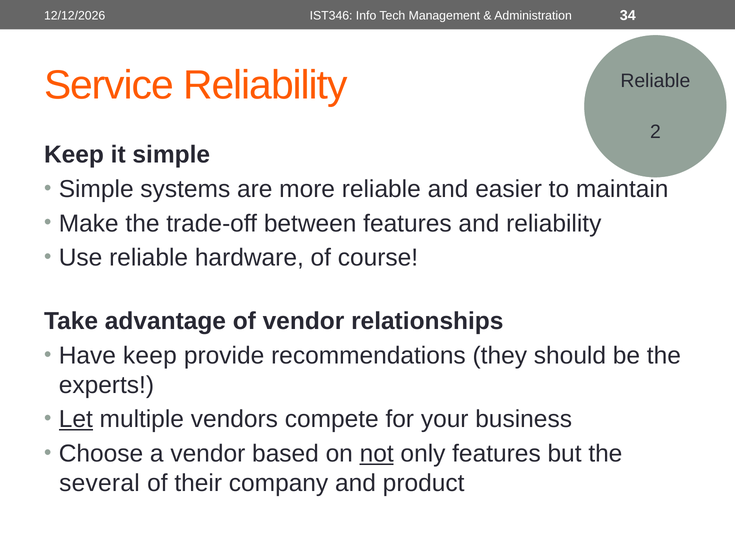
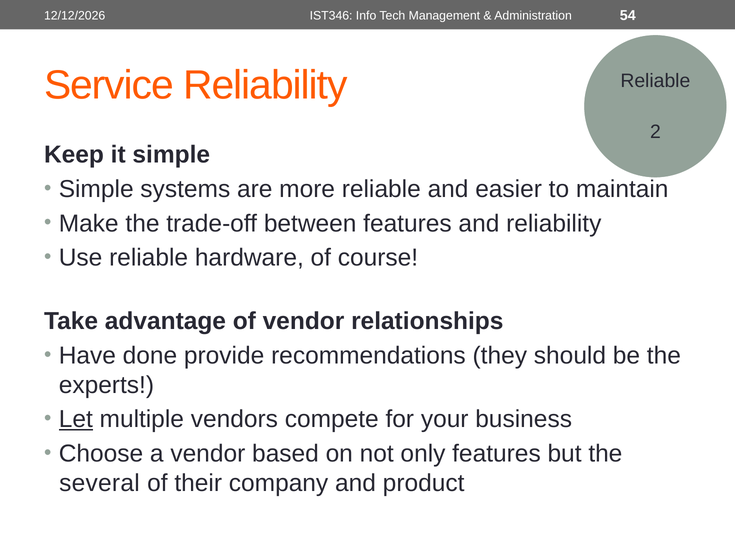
34: 34 -> 54 (628, 16)
Have keep: keep -> done (150, 356)
not underline: present -> none (377, 454)
